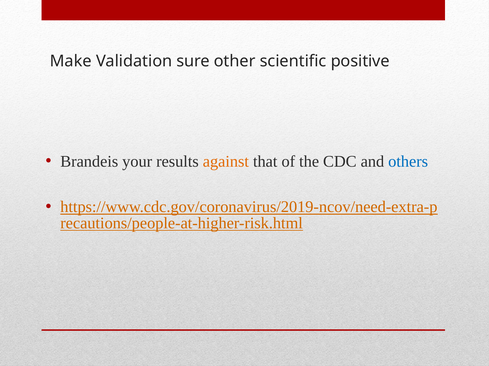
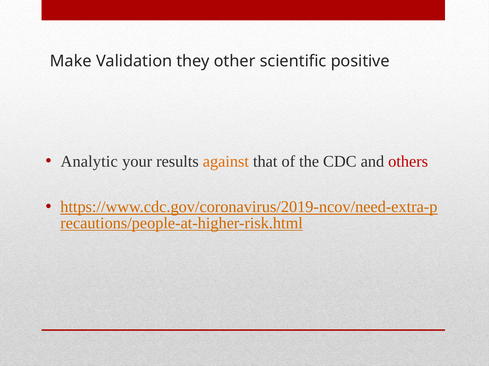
sure: sure -> they (193, 61)
Brandeis: Brandeis -> Analytic (89, 162)
others colour: blue -> red (408, 162)
